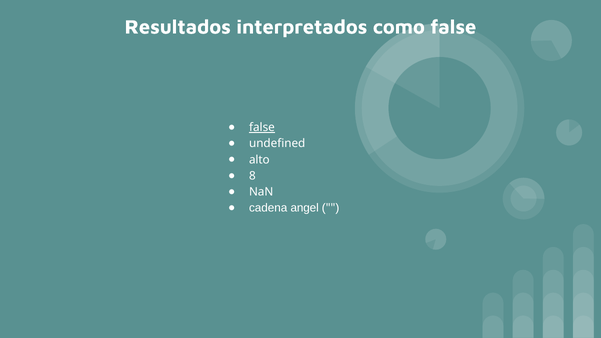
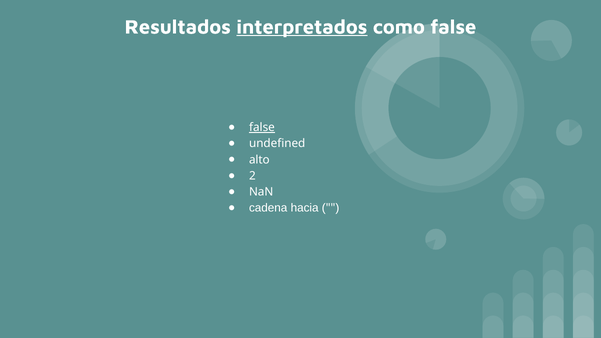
interpretados underline: none -> present (302, 27)
8: 8 -> 2 (252, 176)
angel: angel -> hacia (305, 208)
